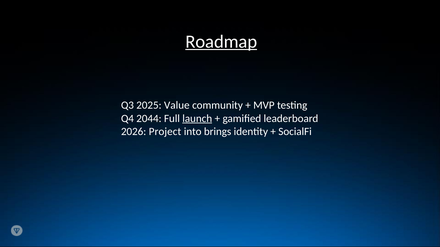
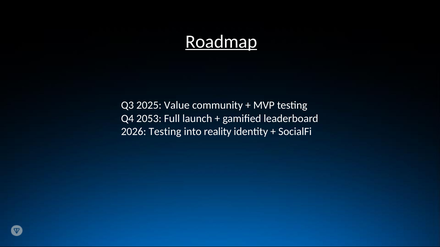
2044: 2044 -> 2053 (149, 119)
launch underline: present -> none (197, 119)
2026 Project: Project -> Testing (165, 132)
brings: brings -> reality (218, 132)
